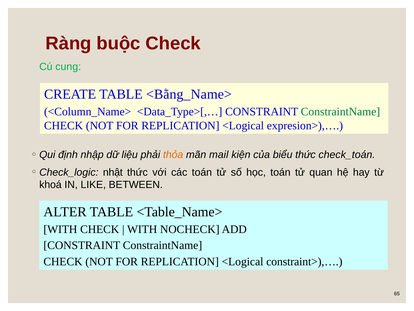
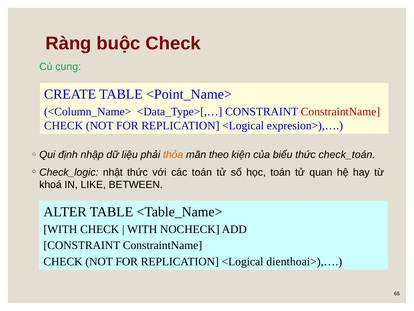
<Bằng_Name>: <Bằng_Name> -> <Point_Name> (189, 94)
ConstraintName colour: green -> red (340, 112)
mail: mail -> theo (219, 155)
constraint>),…: constraint>),… -> dienthoai>),… (304, 261)
